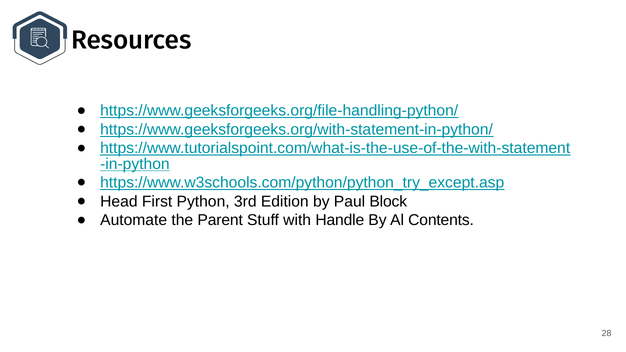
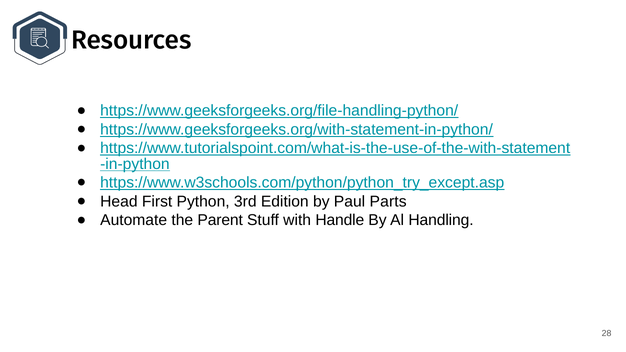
Block: Block -> Parts (388, 202)
Contents: Contents -> Handling (441, 220)
